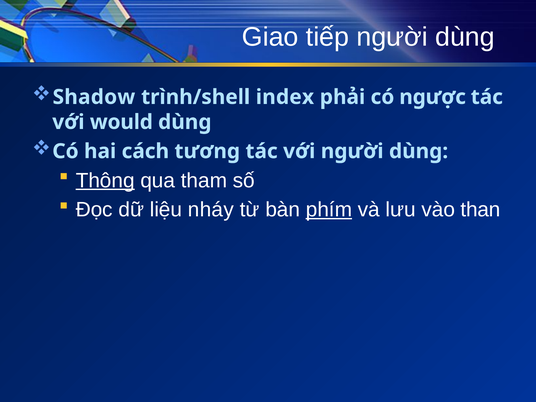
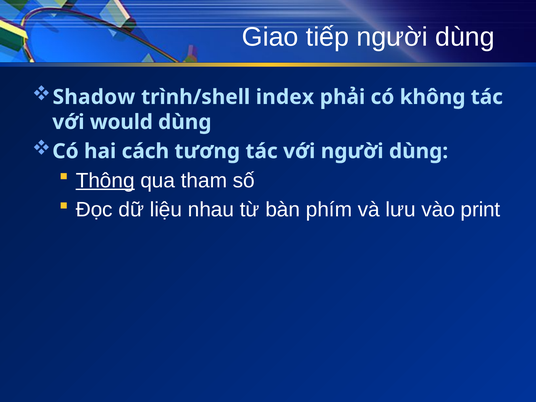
ngược: ngược -> không (433, 97)
nháy: nháy -> nhau (211, 210)
phím underline: present -> none (329, 210)
than: than -> print (480, 210)
